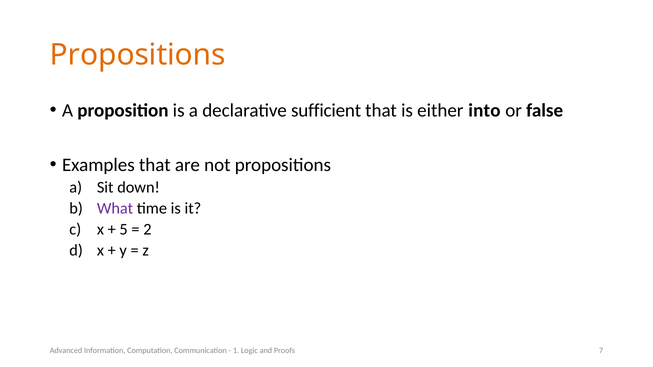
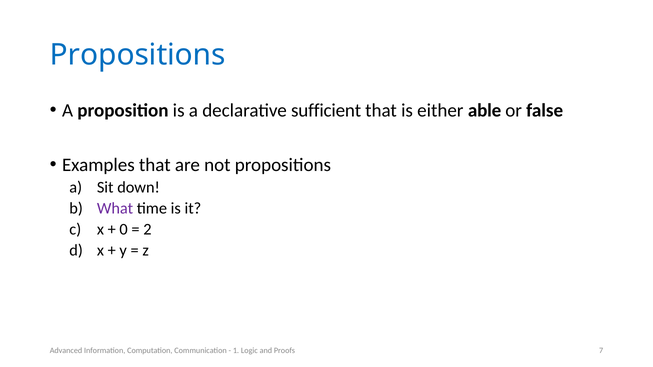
Propositions colour: orange -> blue (138, 55)
into: into -> able (485, 110)
5: 5 -> 0 (124, 230)
